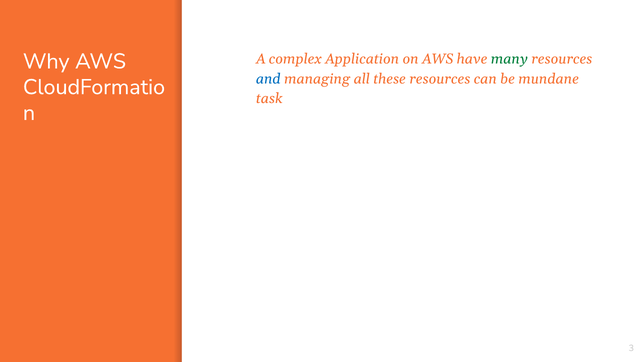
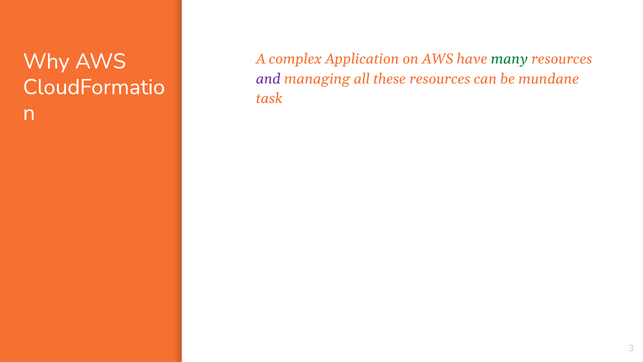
and colour: blue -> purple (268, 79)
